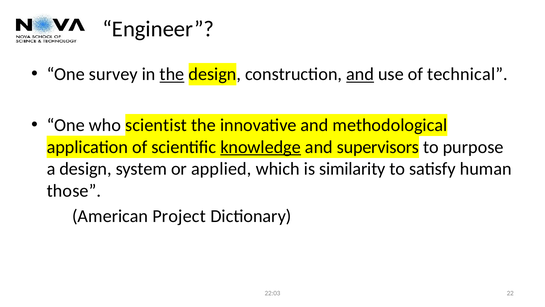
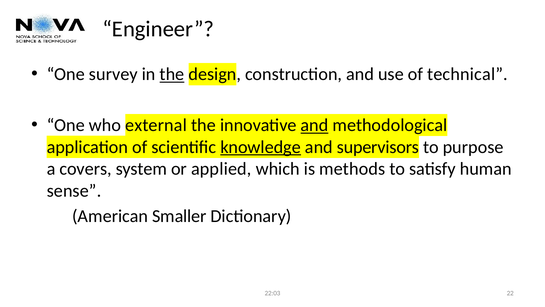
and underline: present -> none (360, 74)
scientist: scientist -> external (156, 125)
and underline: none -> present (315, 125)
a design: design -> covers (86, 169)
similarity: similarity -> methods (352, 169)
those: those -> sense (74, 191)
Project: Project -> Smaller (179, 216)
